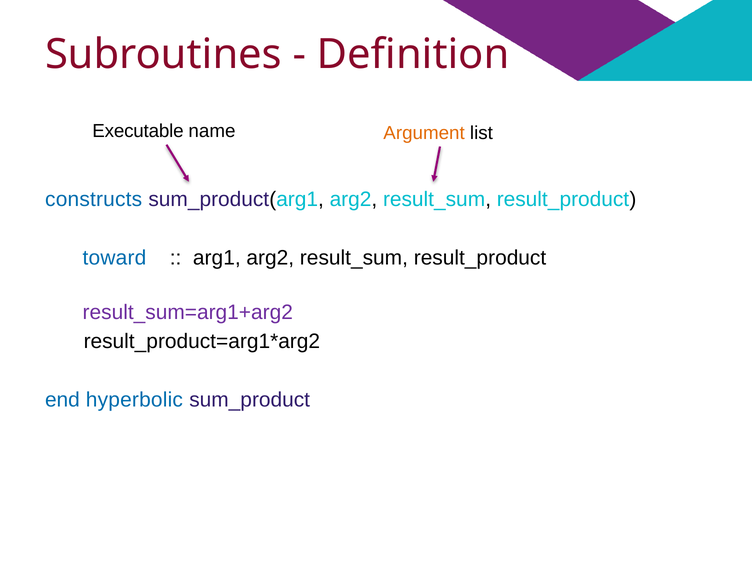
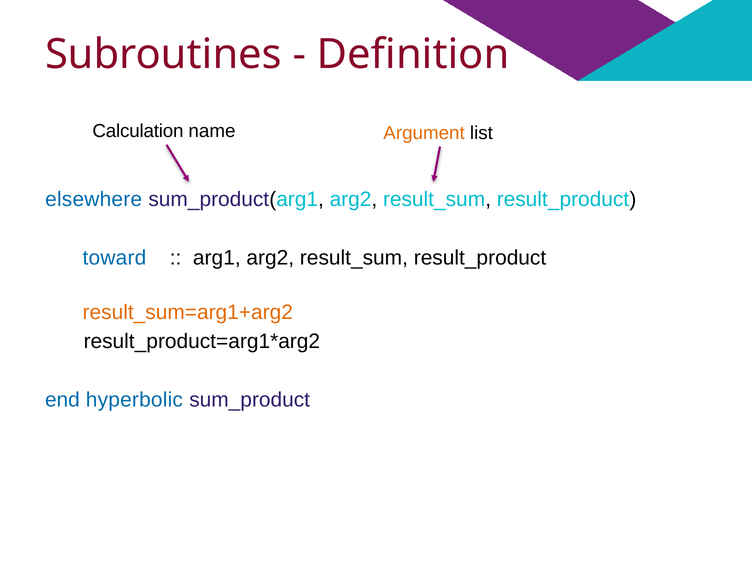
Executable: Executable -> Calculation (138, 131)
constructs: constructs -> elsewhere (94, 199)
result_sum=arg1+arg2 colour: purple -> orange (188, 312)
